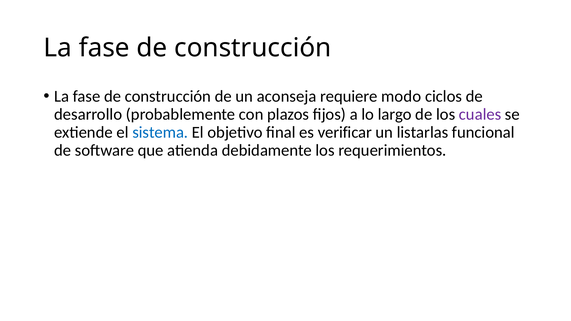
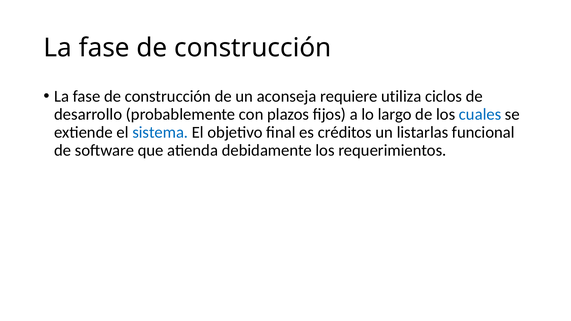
modo: modo -> utiliza (401, 97)
cuales colour: purple -> blue (480, 115)
verificar: verificar -> créditos (345, 133)
